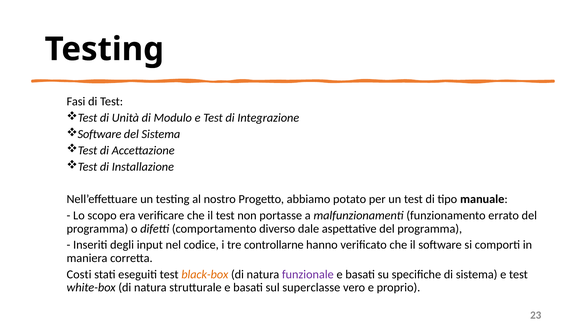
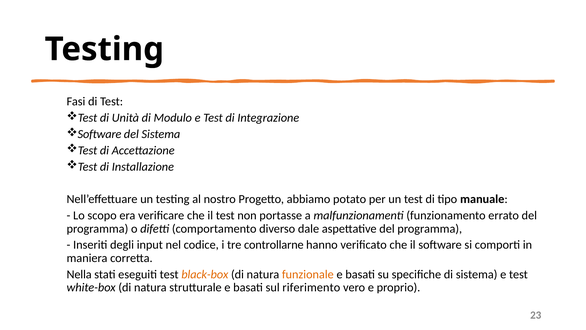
Costi: Costi -> Nella (79, 274)
funzionale colour: purple -> orange (308, 274)
superclasse: superclasse -> riferimento (311, 287)
